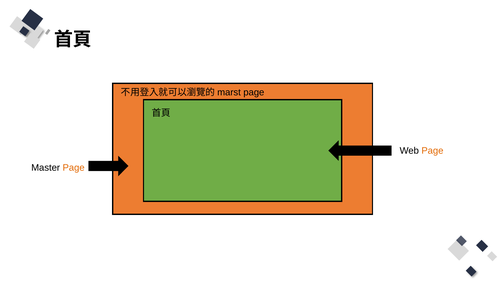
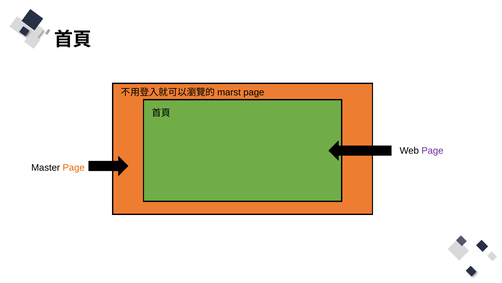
Page colour: orange -> purple (432, 150)
